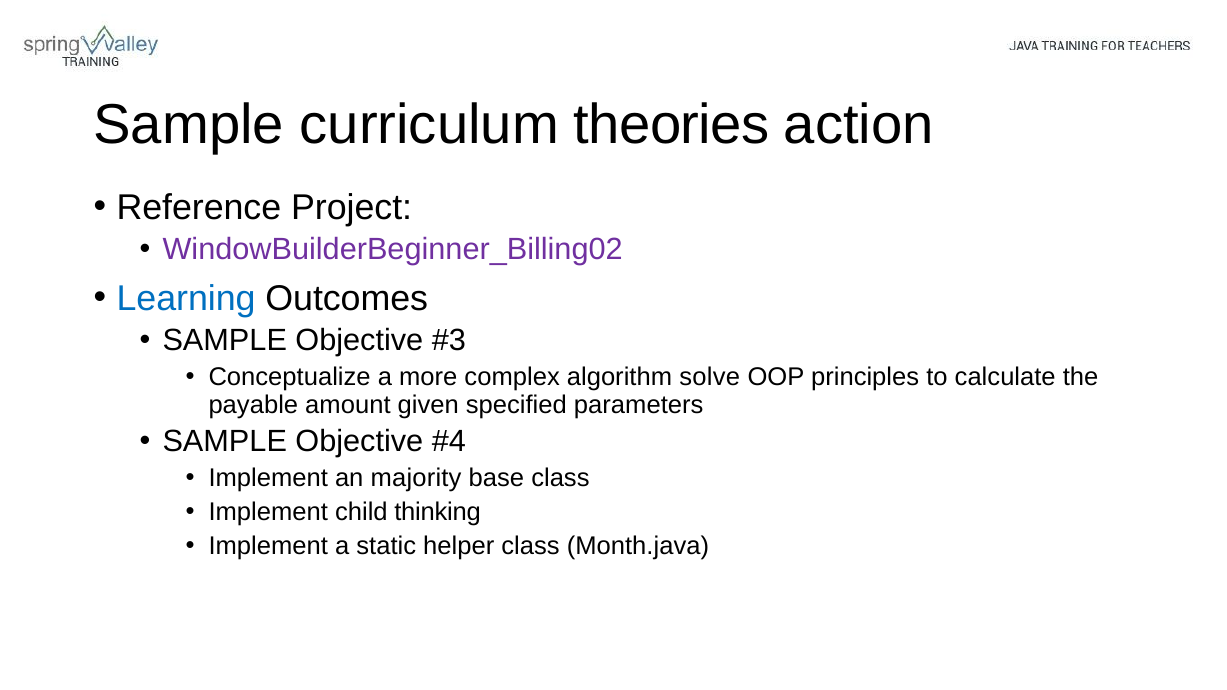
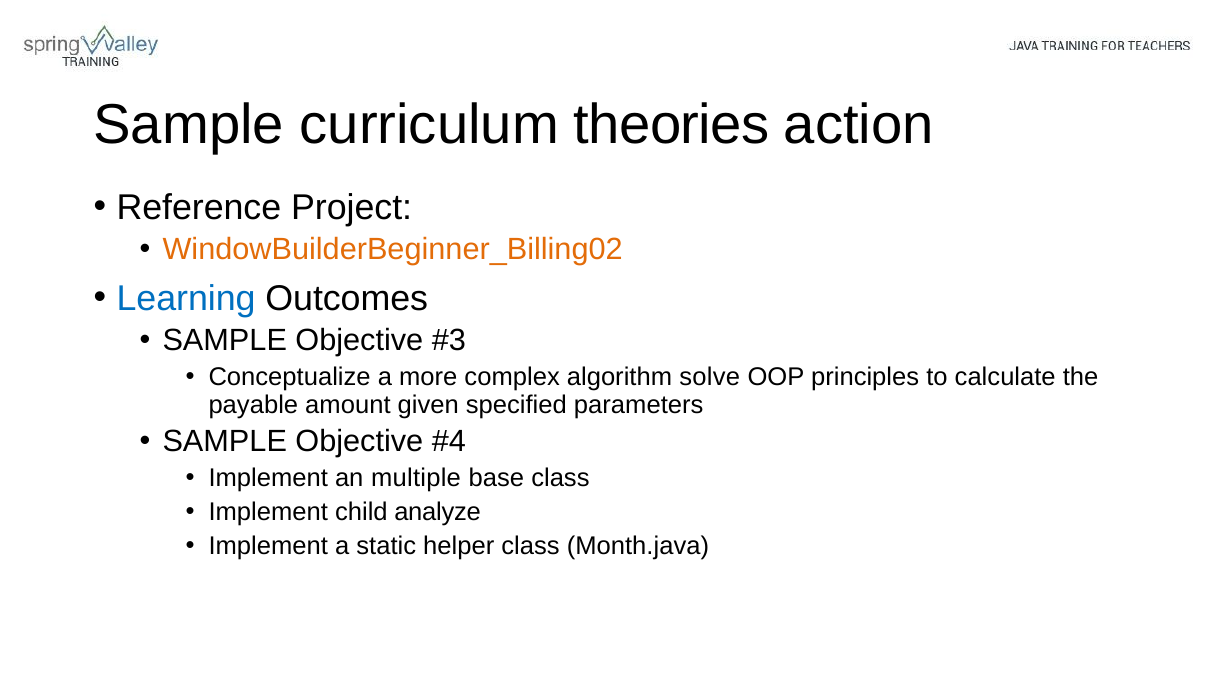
WindowBuilderBeginner_Billing02 colour: purple -> orange (393, 250)
majority: majority -> multiple (416, 479)
thinking: thinking -> analyze (438, 513)
